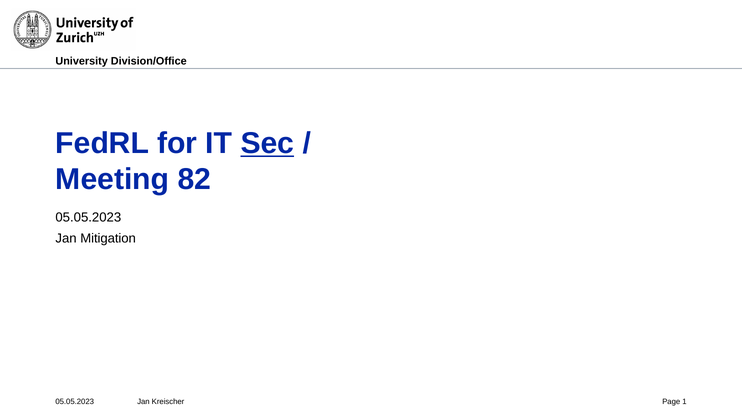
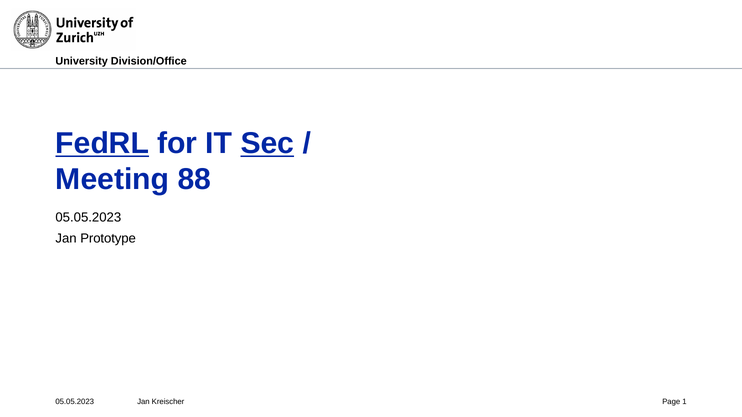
FedRL underline: none -> present (102, 143)
82: 82 -> 88 (194, 180)
Mitigation: Mitigation -> Prototype (108, 239)
